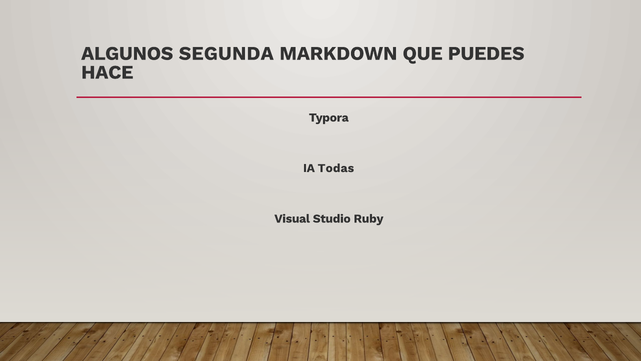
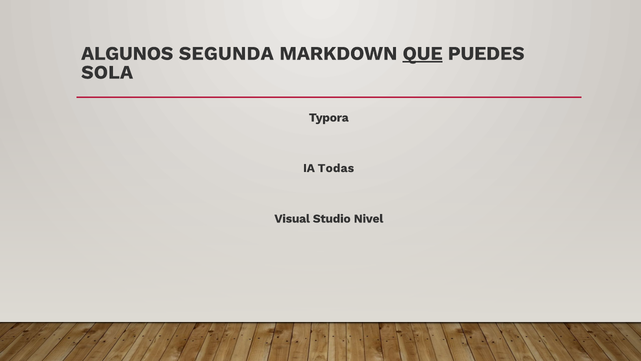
QUE underline: none -> present (423, 53)
HACE: HACE -> SOLA (107, 72)
Ruby: Ruby -> Nivel (369, 218)
